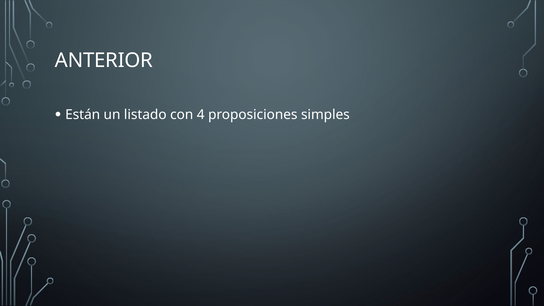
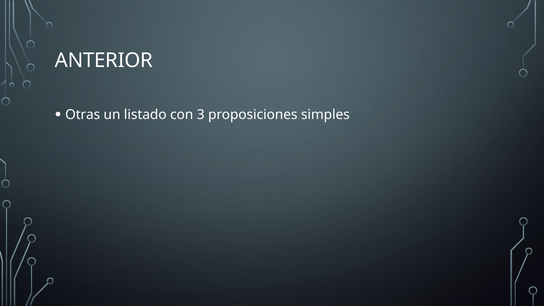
Están: Están -> Otras (83, 115)
4: 4 -> 3 (201, 115)
